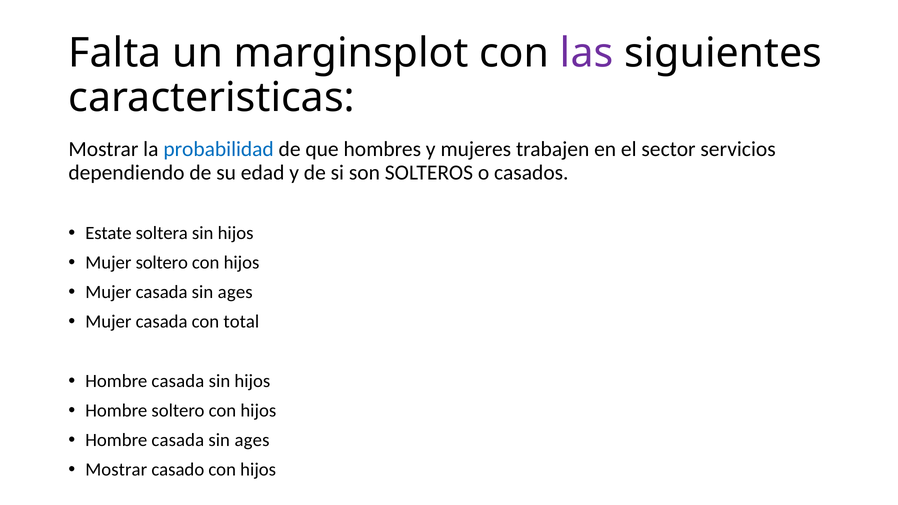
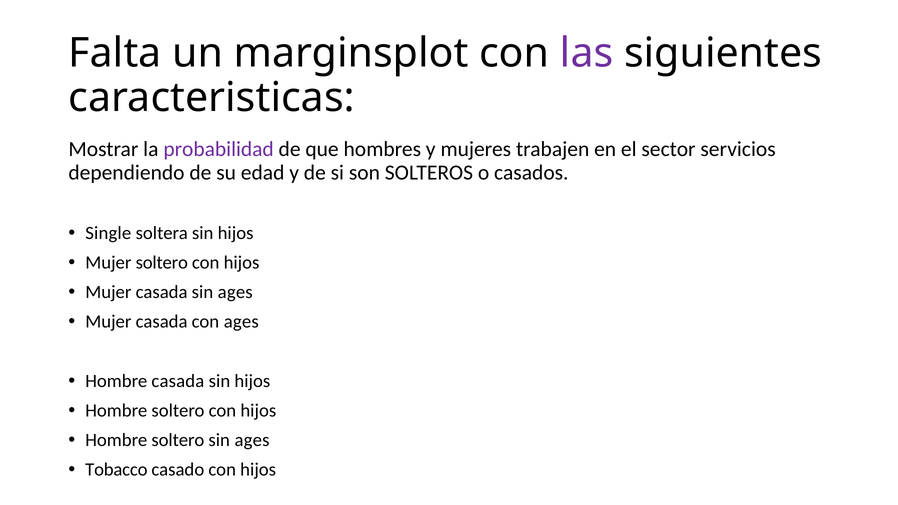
probabilidad colour: blue -> purple (219, 149)
Estate: Estate -> Single (108, 233)
con total: total -> ages (241, 322)
casada: casada -> soltero (178, 440)
Mostrar: Mostrar -> Tobacco (116, 470)
